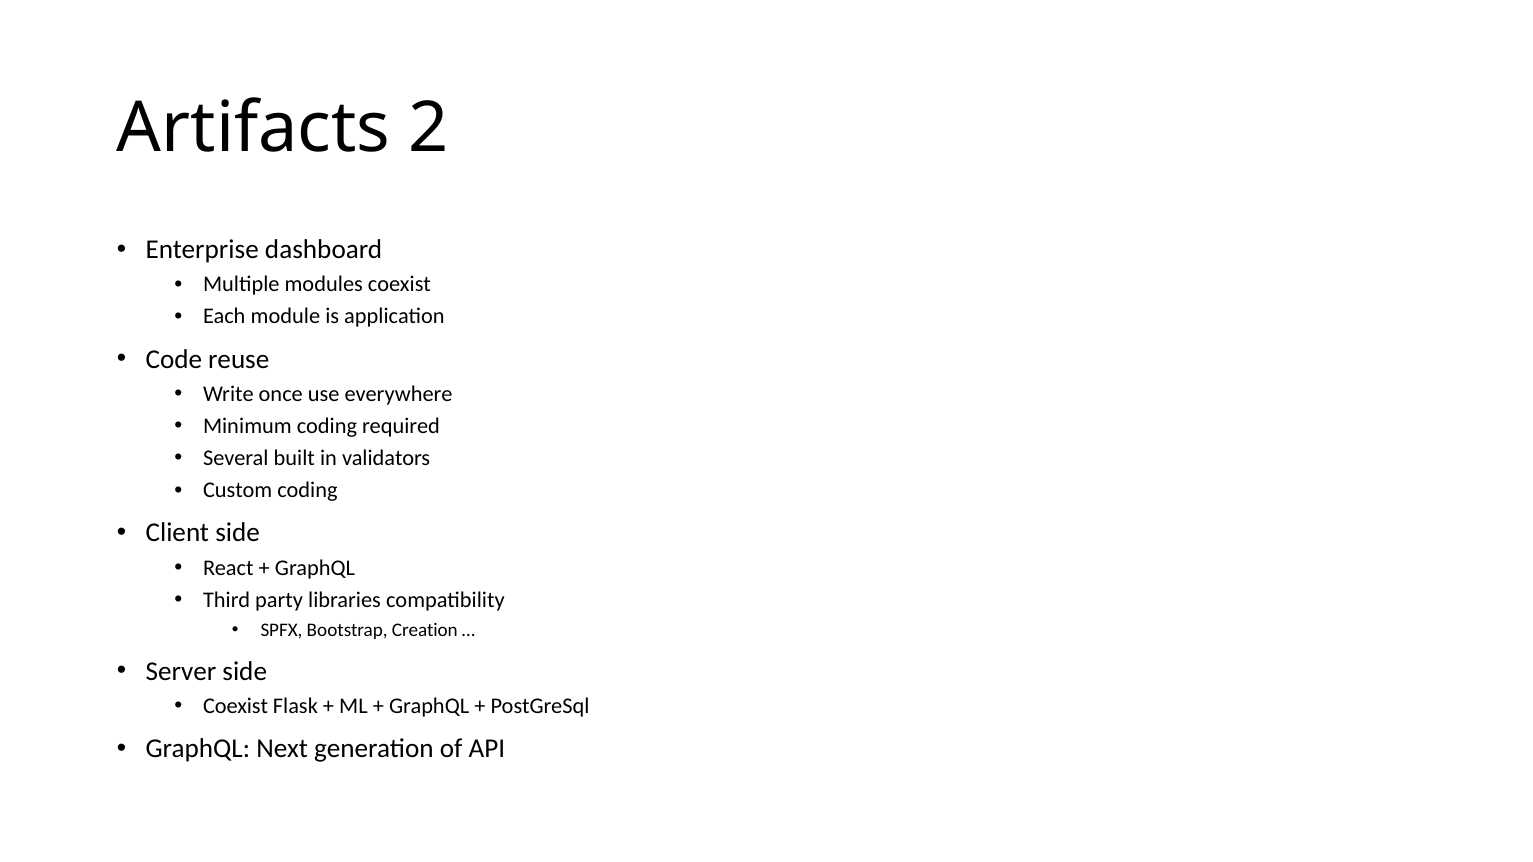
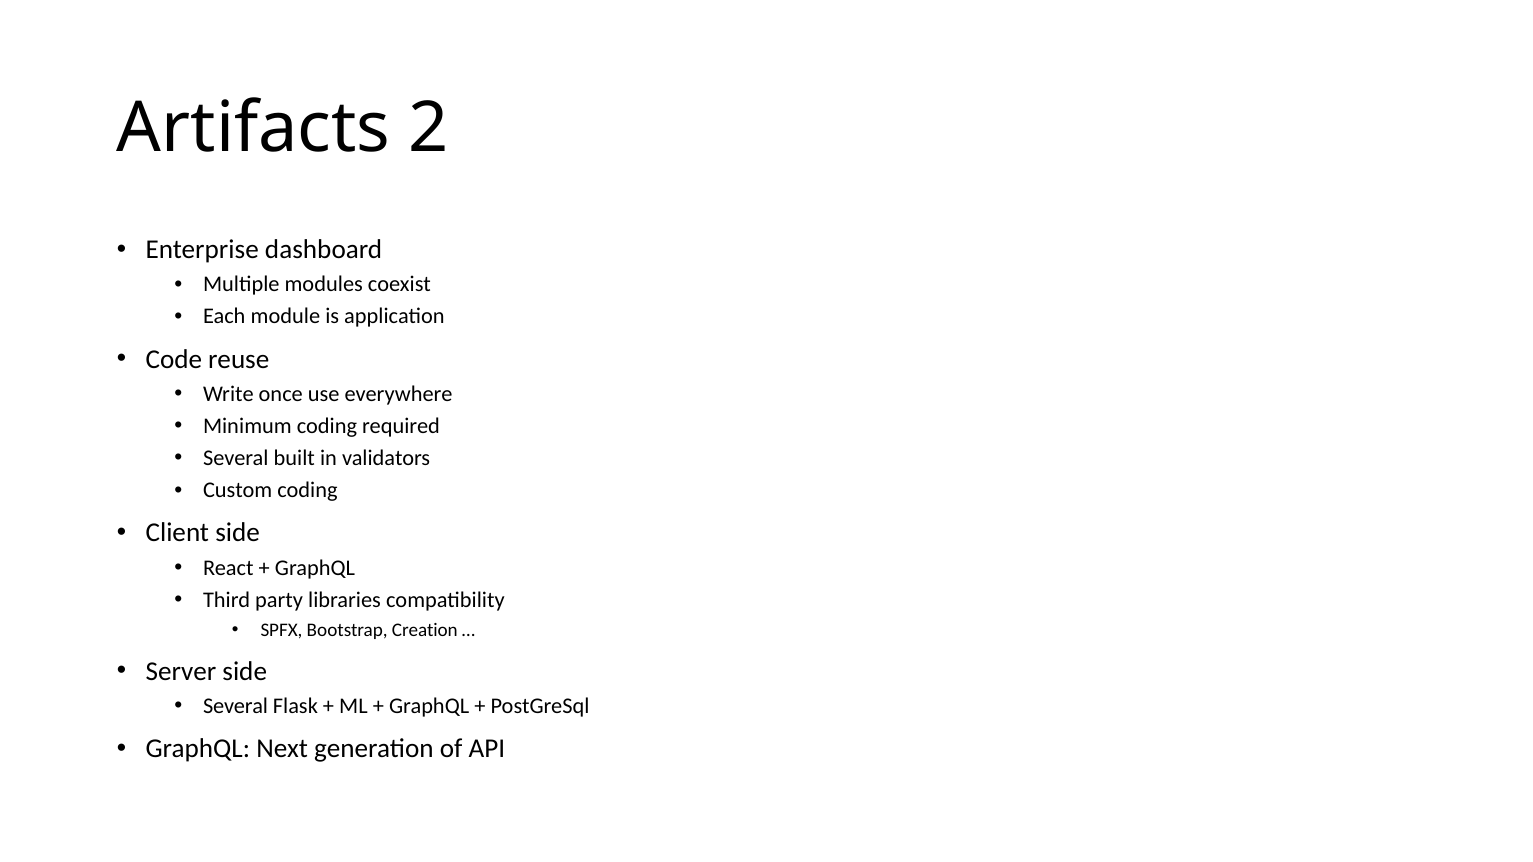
Coexist: Coexist -> Several (236, 706)
